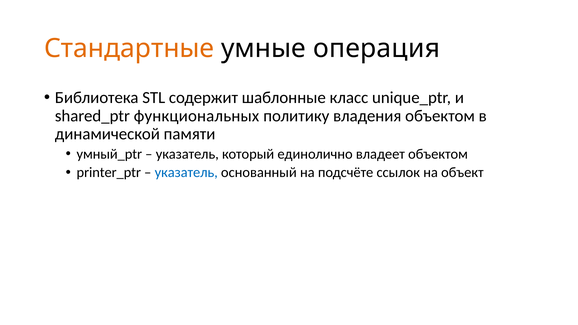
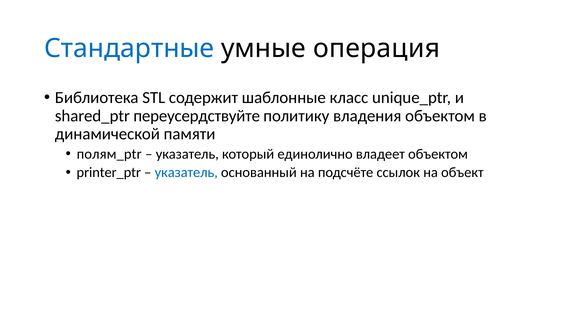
Стандартные colour: orange -> blue (129, 49)
функциональных: функциональных -> переусердствуйте (197, 116)
умный_ptr: умный_ptr -> полям_ptr (109, 154)
